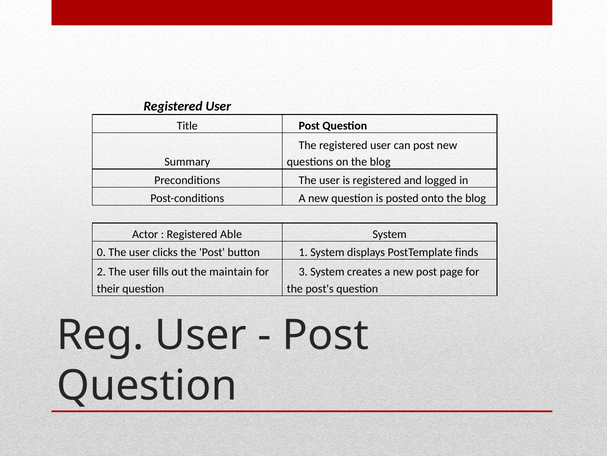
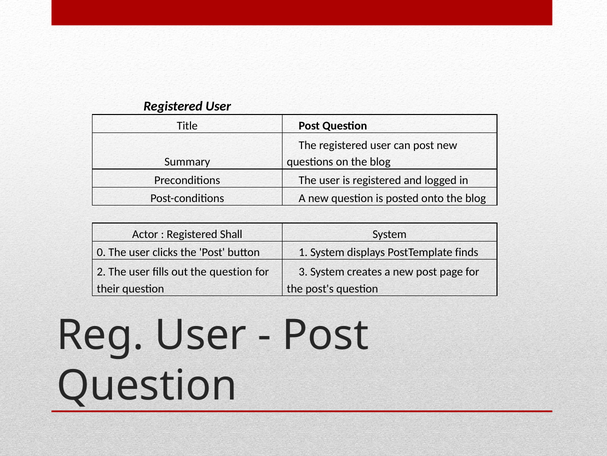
Able: Able -> Shall (231, 234)
the maintain: maintain -> question (231, 272)
